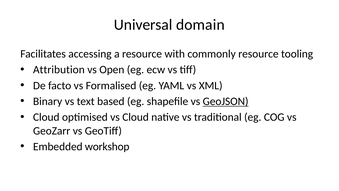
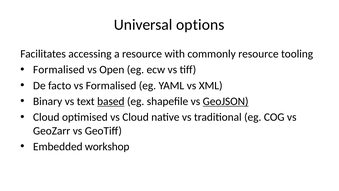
domain: domain -> options (200, 25)
Attribution: Attribution -> Formalised (59, 70)
based underline: none -> present (111, 101)
